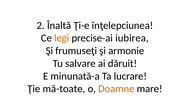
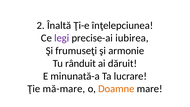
legi colour: orange -> purple (62, 38)
salvare: salvare -> rânduit (81, 63)
mă-toate: mă-toate -> mă-mare (64, 89)
